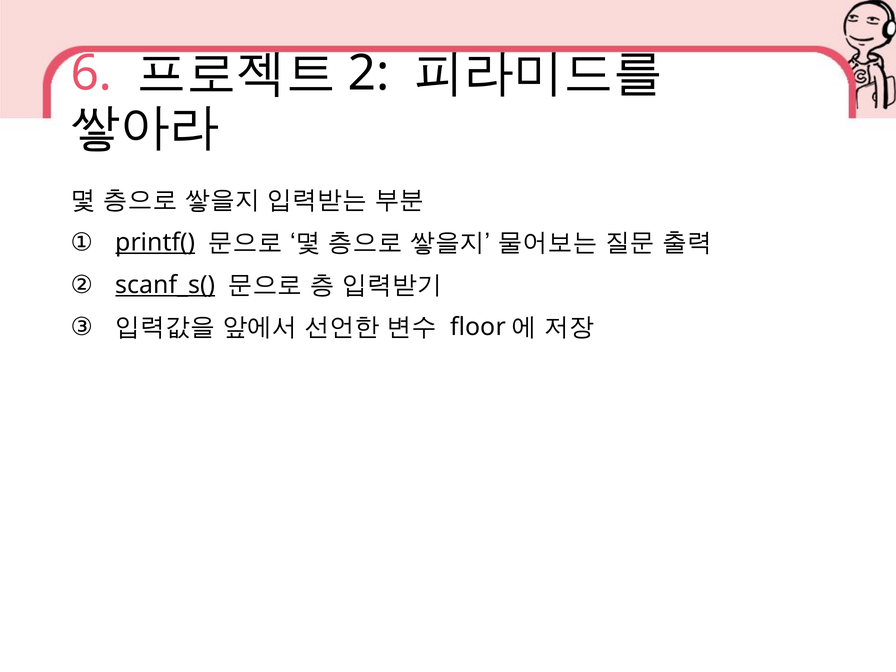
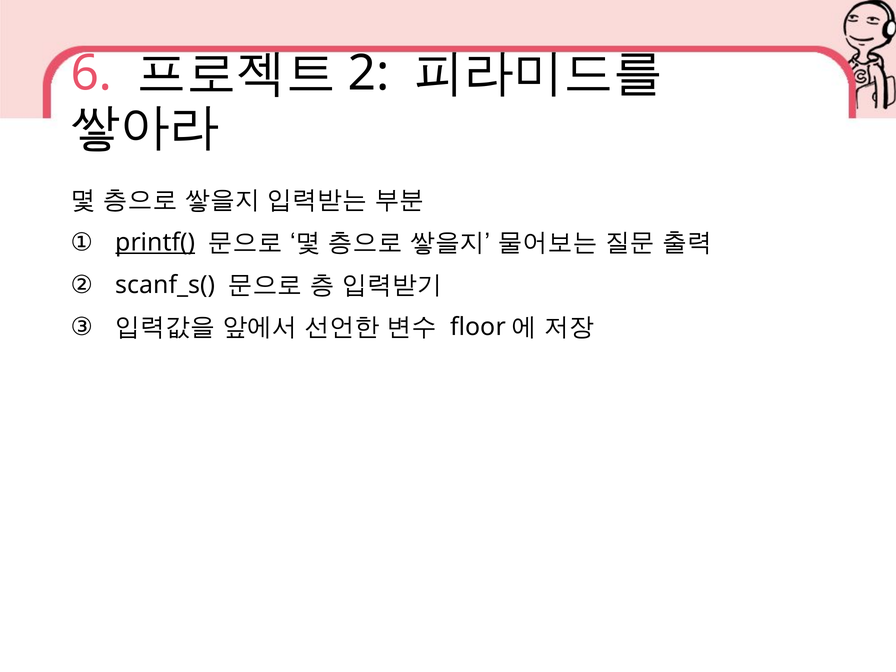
scanf_s( underline: present -> none (165, 285)
